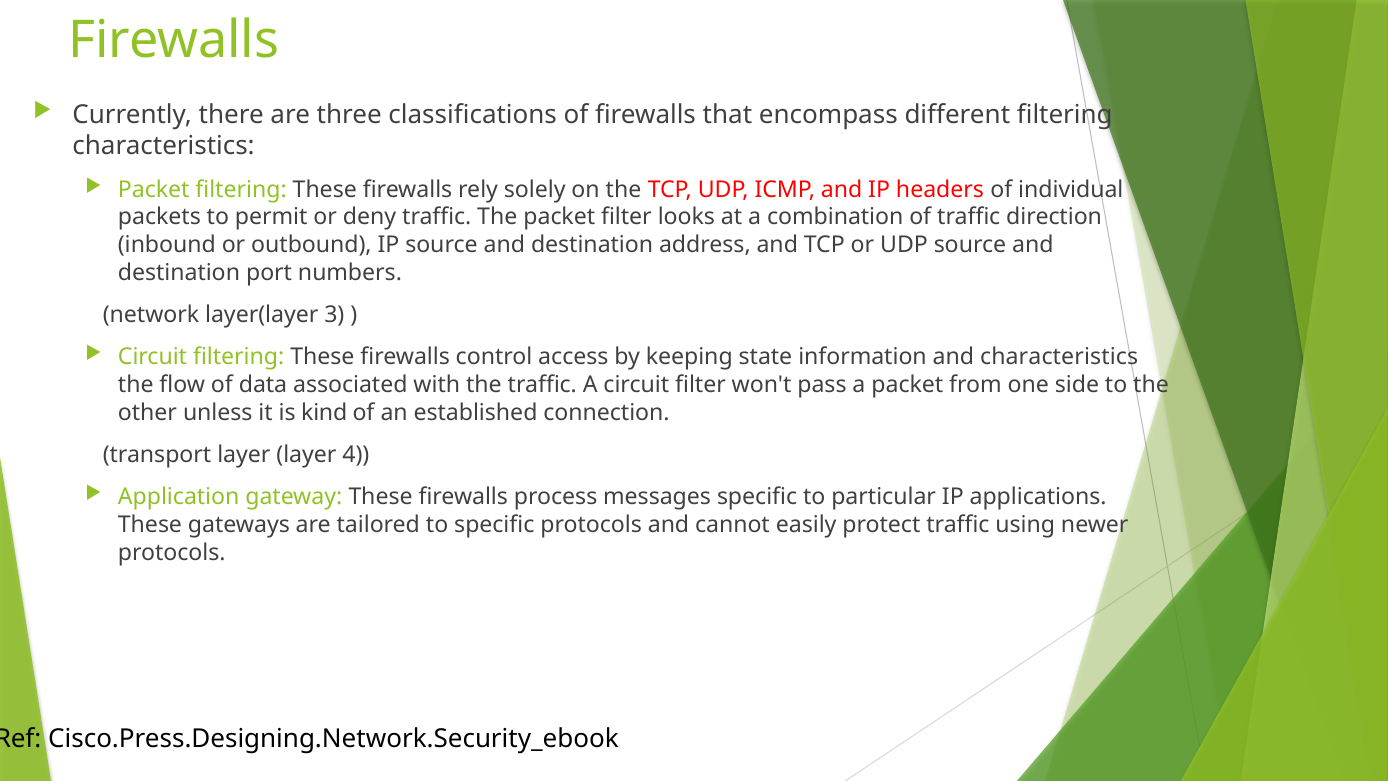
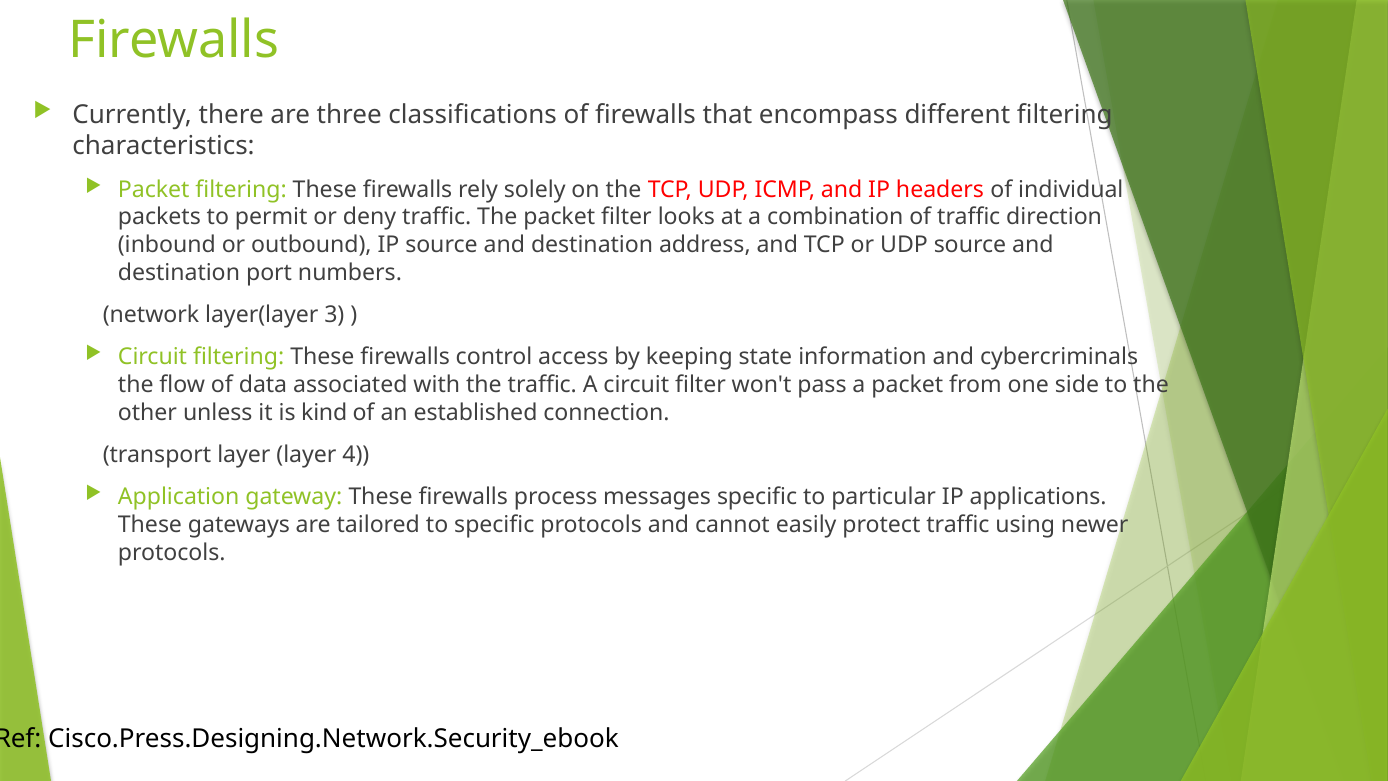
and characteristics: characteristics -> cybercriminals (1059, 357)
